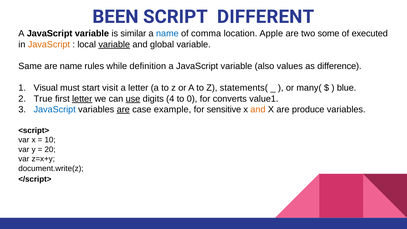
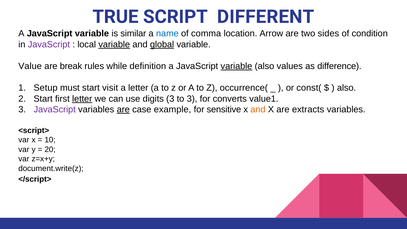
BEEN: BEEN -> TRUE (115, 17)
Apple: Apple -> Arrow (271, 34)
some: some -> sides (328, 34)
executed: executed -> condition (370, 34)
JavaScript colour: orange -> purple (49, 44)
global underline: none -> present (162, 44)
Same: Same -> Value (30, 66)
are name: name -> break (71, 66)
variable underline: none -> present (236, 66)
Visual: Visual -> Setup (46, 88)
statements(: statements( -> occurrence( (244, 88)
many(: many( -> const( (309, 88)
blue: blue -> also (347, 88)
True: True -> Start (43, 99)
use underline: present -> none (133, 99)
digits 4: 4 -> 3 (170, 99)
to 0: 0 -> 3 (192, 99)
JavaScript colour: blue -> purple (55, 110)
produce: produce -> extracts (308, 110)
